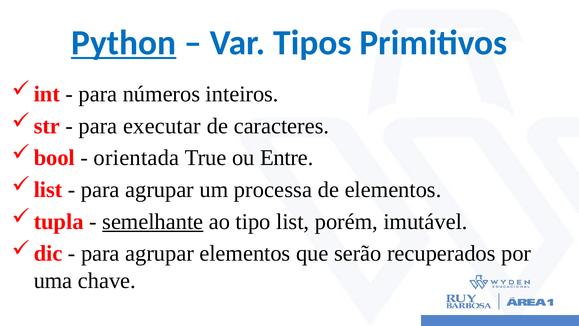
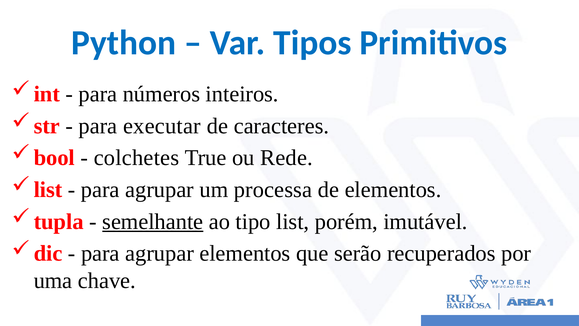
Python underline: present -> none (124, 43)
orientada: orientada -> colchetes (136, 158)
Entre: Entre -> Rede (286, 158)
